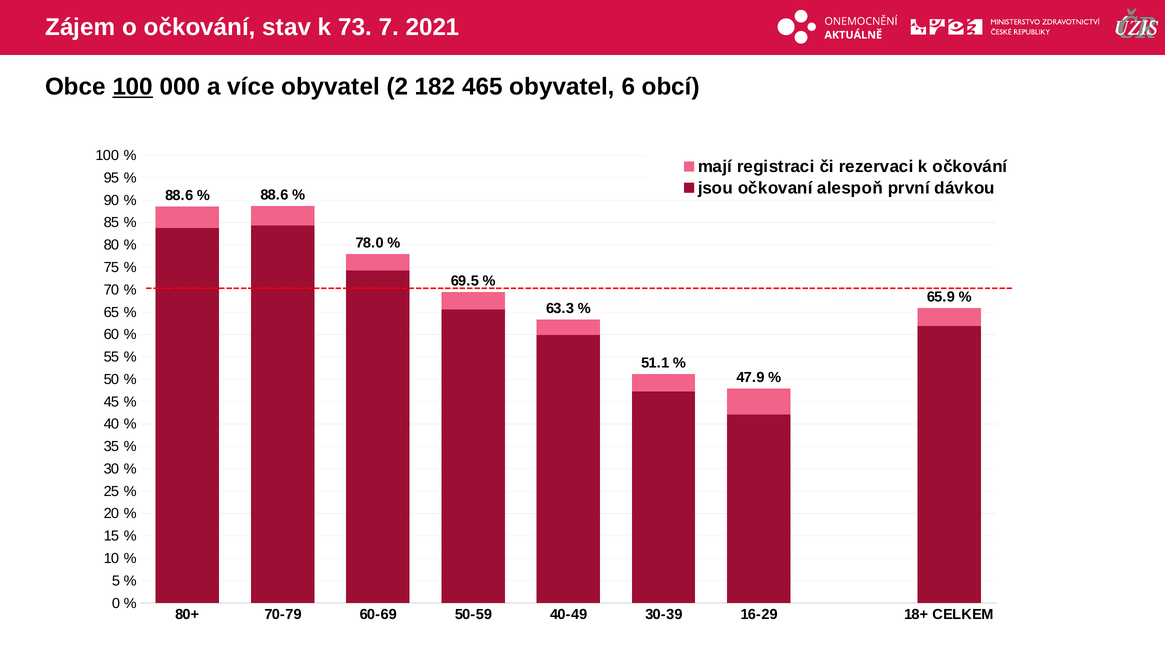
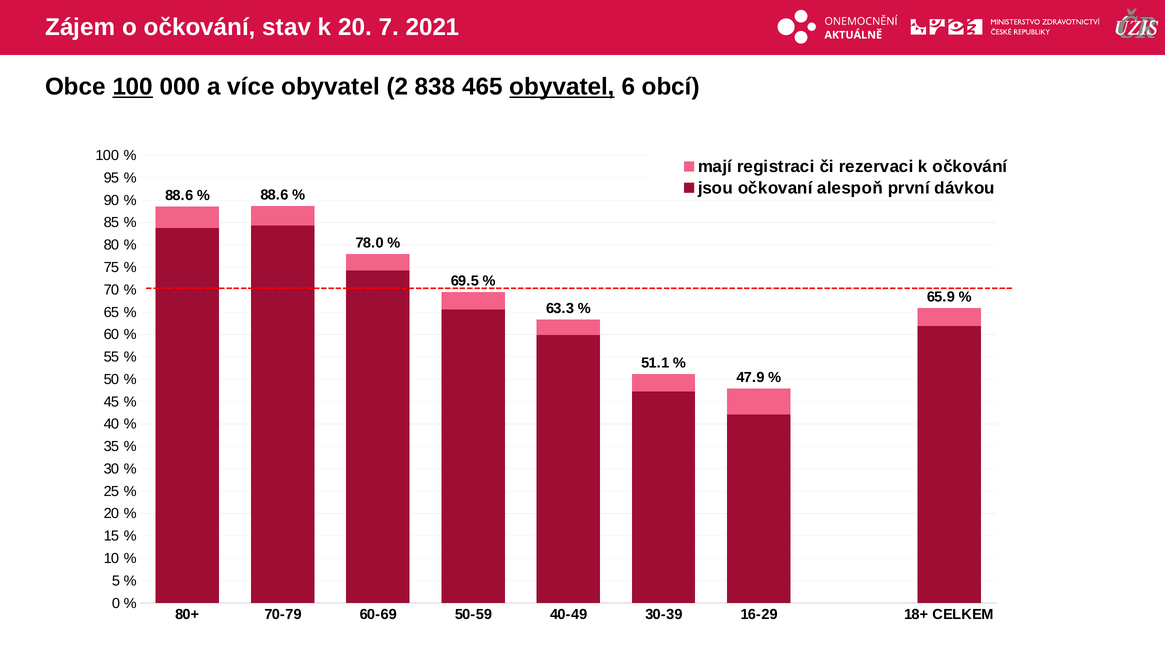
k 73: 73 -> 20 (355, 27)
182: 182 -> 838 (435, 87)
obyvatel underline: none -> present (562, 87)
